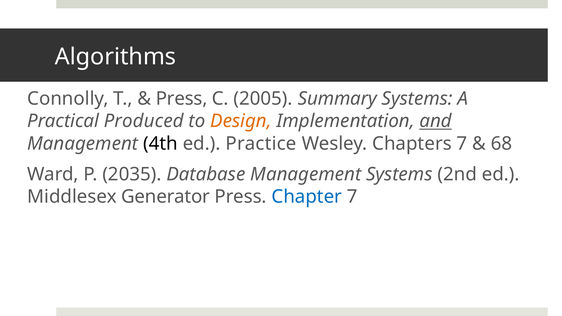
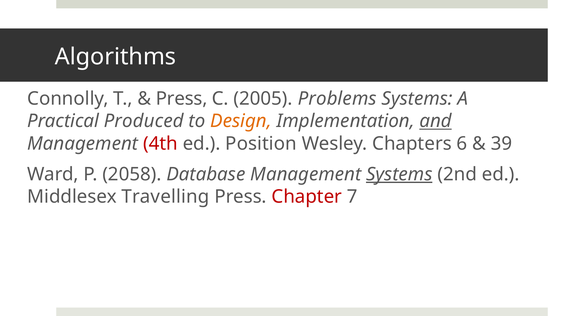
Summary: Summary -> Problems (337, 99)
4th colour: black -> red (160, 144)
Practice: Practice -> Position (261, 144)
Chapters 7: 7 -> 6 (462, 144)
68: 68 -> 39 (501, 144)
2035: 2035 -> 2058 (132, 174)
Systems underline: none -> present (399, 174)
Generator: Generator -> Travelling (165, 197)
Chapter colour: blue -> red (307, 197)
